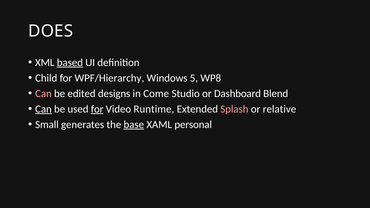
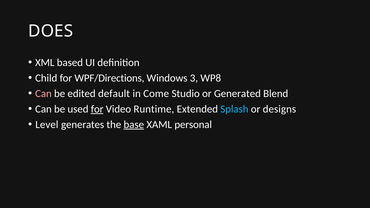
based underline: present -> none (70, 63)
WPF/Hierarchy: WPF/Hierarchy -> WPF/Directions (109, 78)
5: 5 -> 3 (194, 78)
designs: designs -> default (114, 94)
Dashboard: Dashboard -> Generated (237, 94)
Can underline: present -> none (43, 109)
Splash colour: pink -> light blue (234, 109)
relative: relative -> designs (279, 109)
Small: Small -> Level (47, 125)
